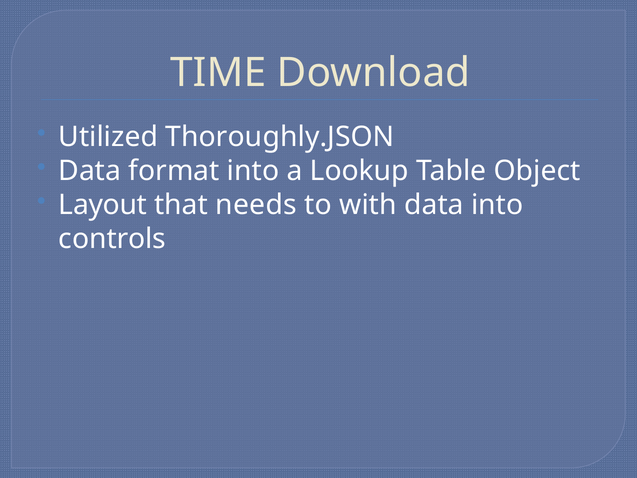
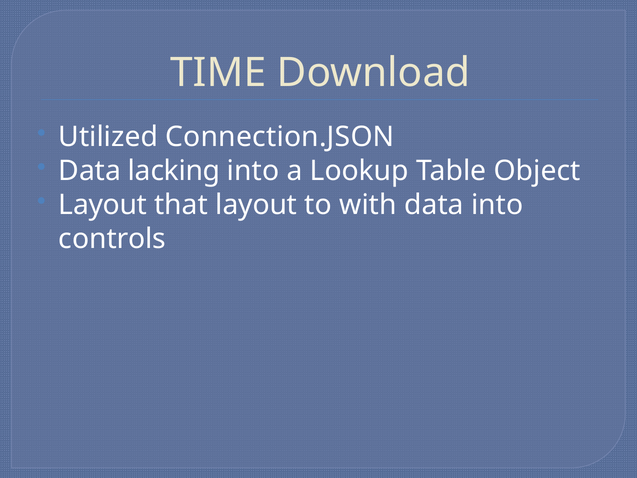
Thoroughly.JSON: Thoroughly.JSON -> Connection.JSON (280, 137)
format: format -> lacking (174, 171)
that needs: needs -> layout (256, 205)
